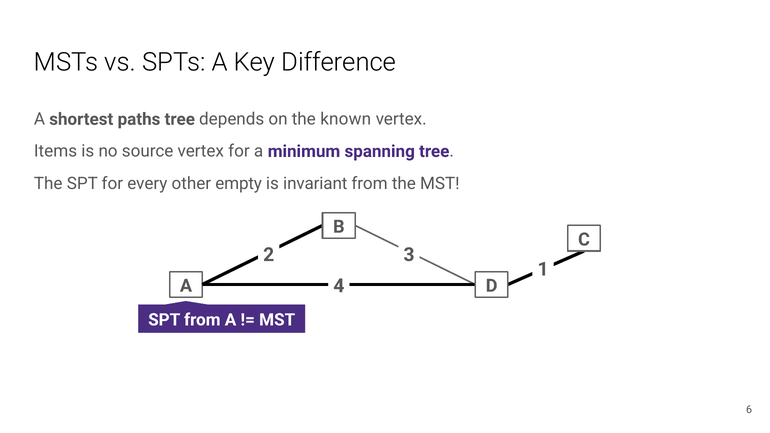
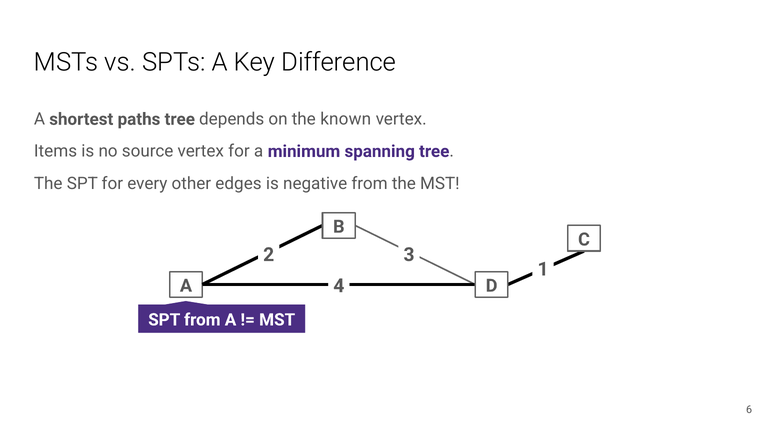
empty: empty -> edges (239, 184)
invariant: invariant -> negative (315, 184)
